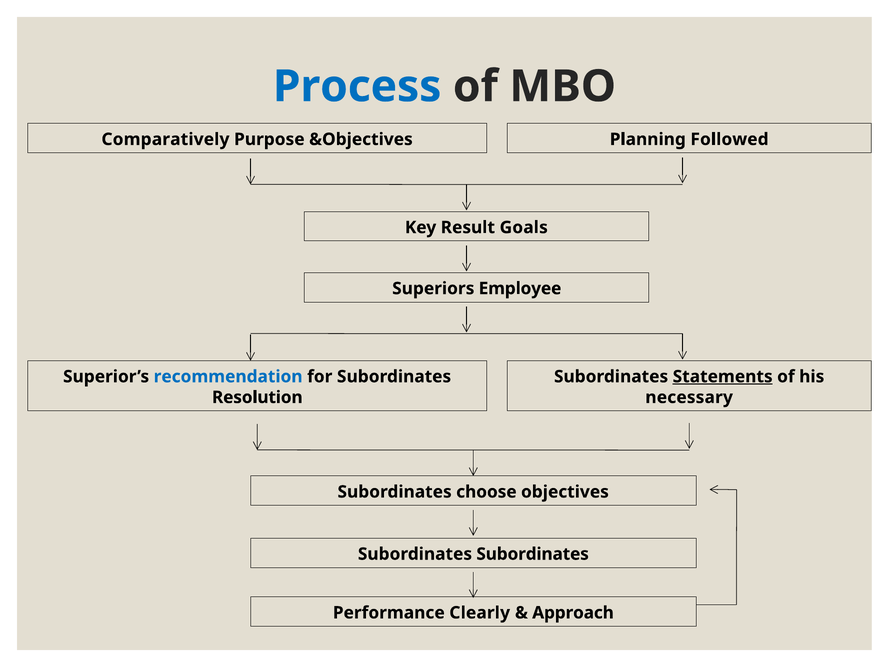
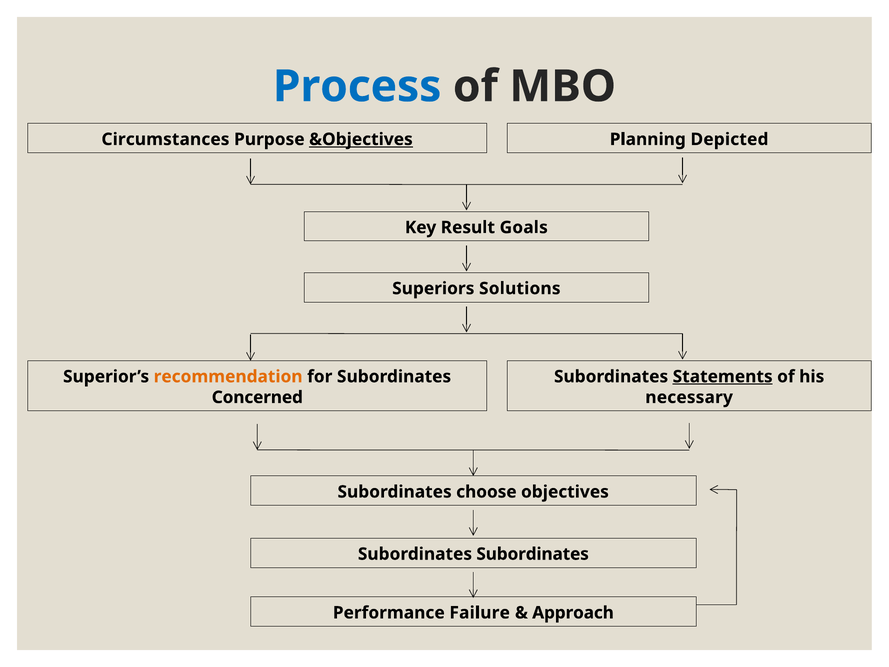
Comparatively: Comparatively -> Circumstances (165, 139)
&Objectives underline: none -> present (361, 139)
Followed: Followed -> Depicted (729, 139)
Employee: Employee -> Solutions (520, 288)
recommendation colour: blue -> orange (228, 376)
Resolution: Resolution -> Concerned (257, 397)
Clearly: Clearly -> Failure (480, 613)
